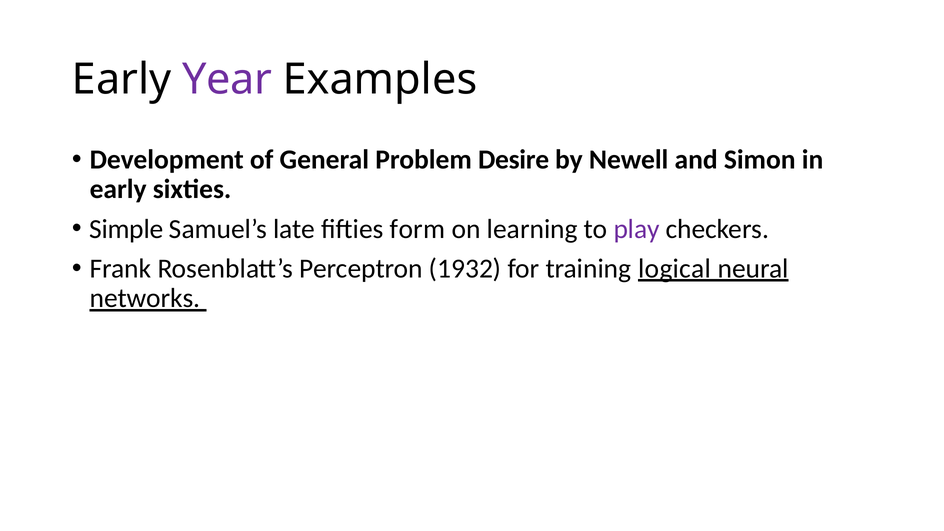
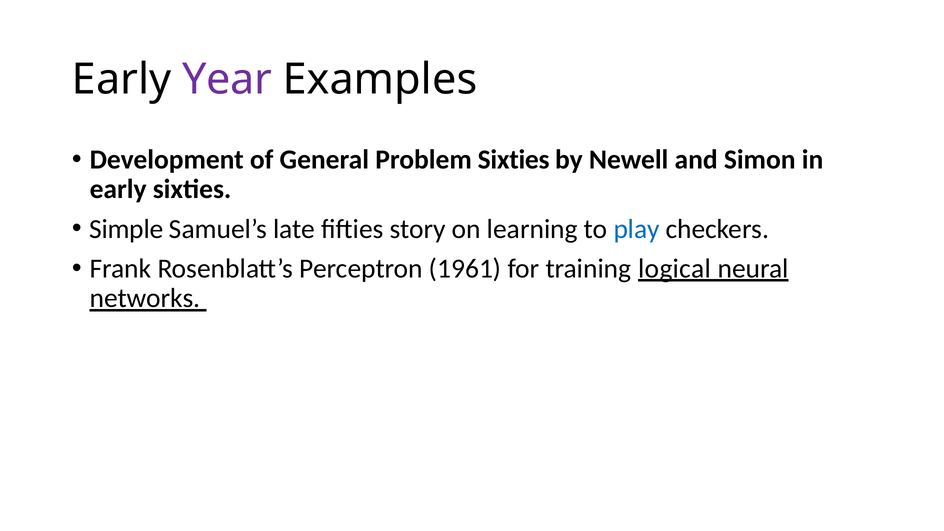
Problem Desire: Desire -> Sixties (514, 160)
form: form -> story (418, 229)
play colour: purple -> blue (637, 229)
1932: 1932 -> 1961 (465, 269)
